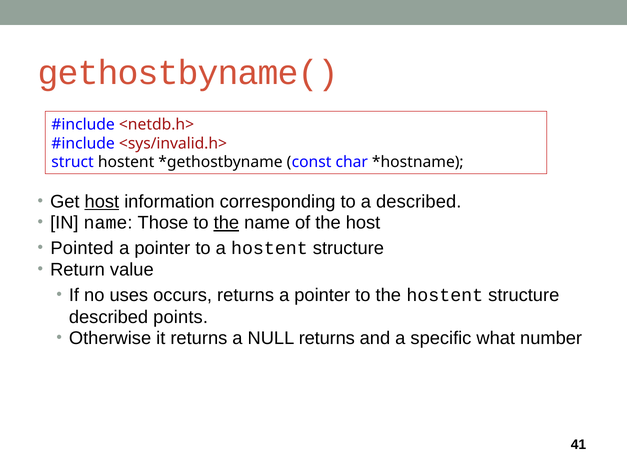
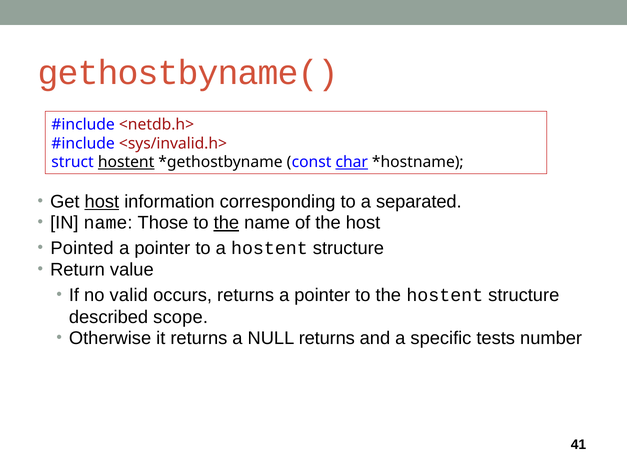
hostent underline: none -> present (126, 162)
char underline: none -> present (352, 162)
a described: described -> separated (419, 202)
uses: uses -> valid (129, 295)
points: points -> scope (181, 317)
what: what -> tests (496, 339)
